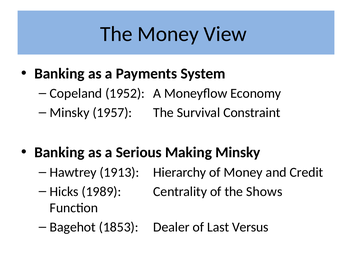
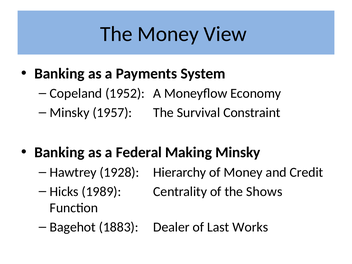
Serious: Serious -> Federal (139, 152)
1913: 1913 -> 1928 (119, 172)
1853: 1853 -> 1883 (119, 227)
Versus: Versus -> Works (250, 227)
